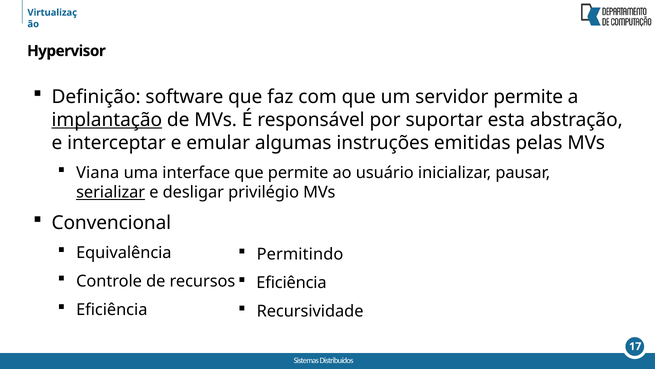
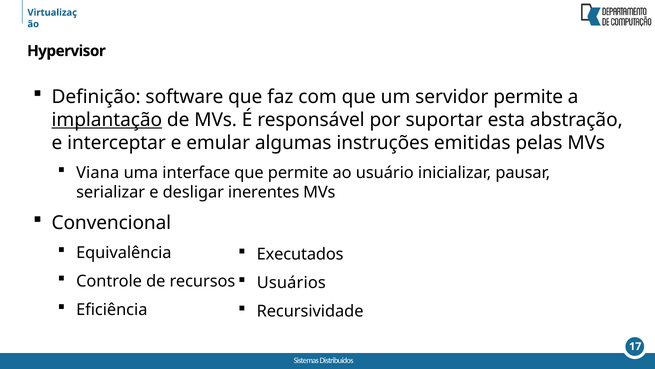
serializar underline: present -> none (111, 192)
privilégio: privilégio -> inerentes (264, 192)
Permitindo: Permitindo -> Executados (300, 254)
Eficiência: Eficiência -> Usuários (291, 282)
